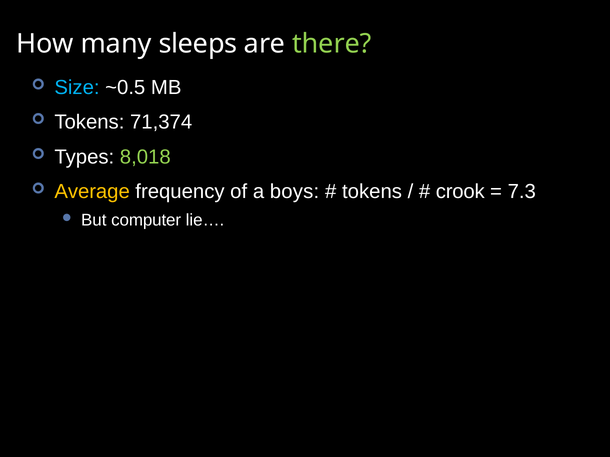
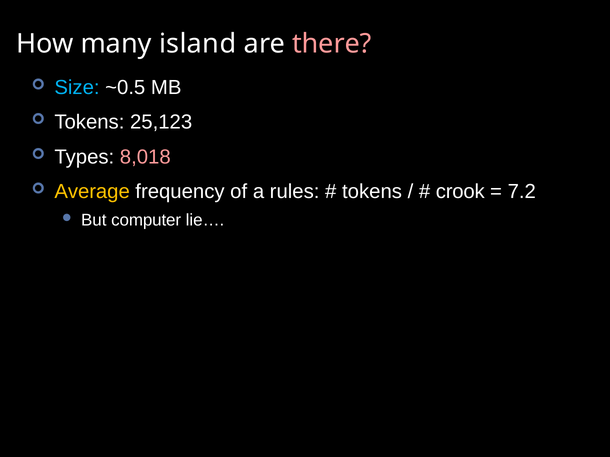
sleeps: sleeps -> island (198, 44)
there colour: light green -> pink (332, 44)
71,374: 71,374 -> 25,123 (161, 122)
8,018 colour: light green -> pink (145, 157)
boys: boys -> rules (295, 192)
7.3: 7.3 -> 7.2 (522, 192)
